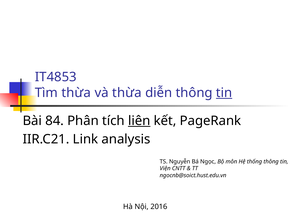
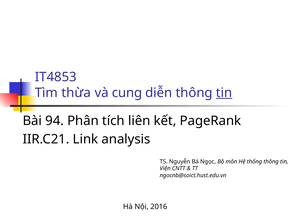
và thừa: thừa -> cung (127, 93)
84: 84 -> 94 (55, 121)
liên underline: present -> none (139, 121)
